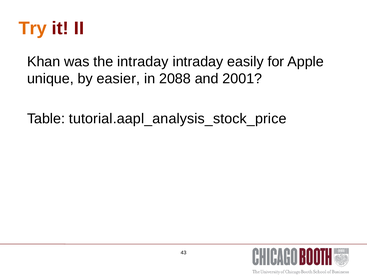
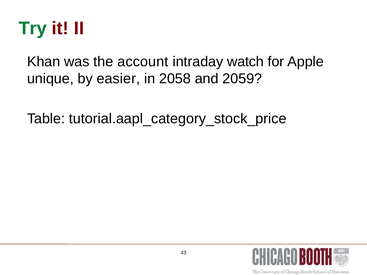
Try colour: orange -> green (33, 28)
the intraday: intraday -> account (143, 62)
easily: easily -> watch (246, 62)
2088: 2088 -> 2058 (175, 79)
2001: 2001 -> 2059 (242, 79)
tutorial.aapl_analysis_stock_price: tutorial.aapl_analysis_stock_price -> tutorial.aapl_category_stock_price (178, 119)
